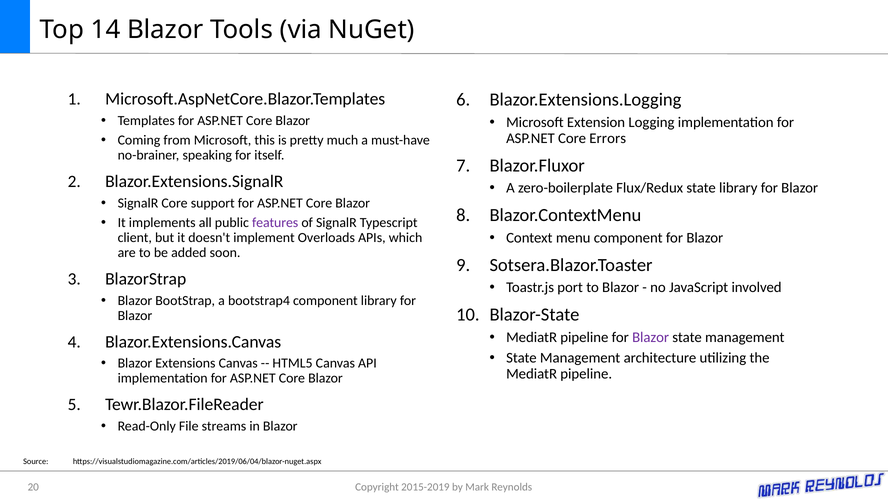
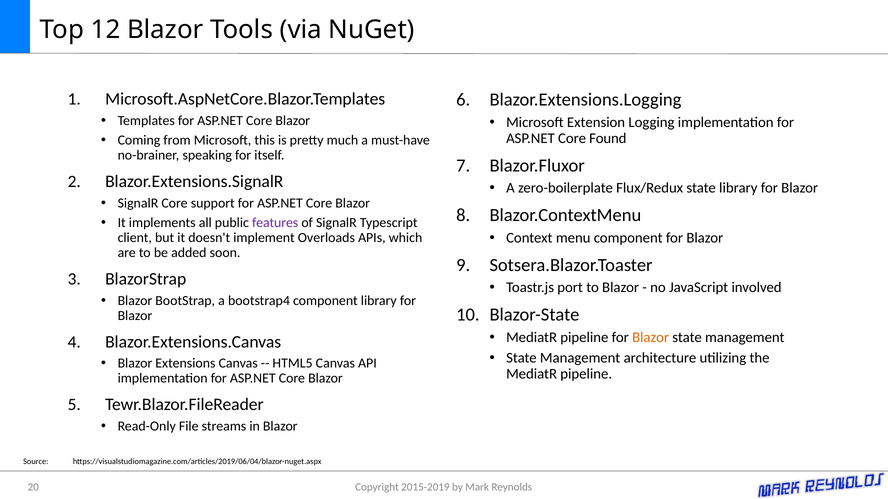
14: 14 -> 12 (106, 30)
Errors: Errors -> Found (608, 138)
Blazor colour: purple -> orange (651, 338)
